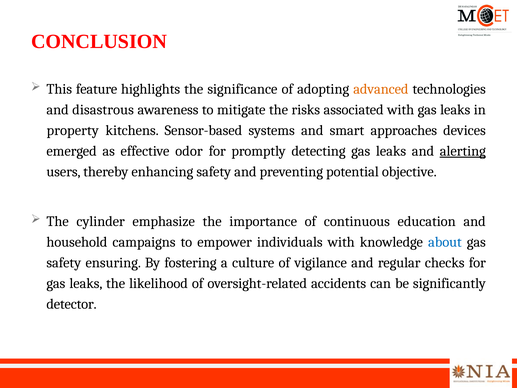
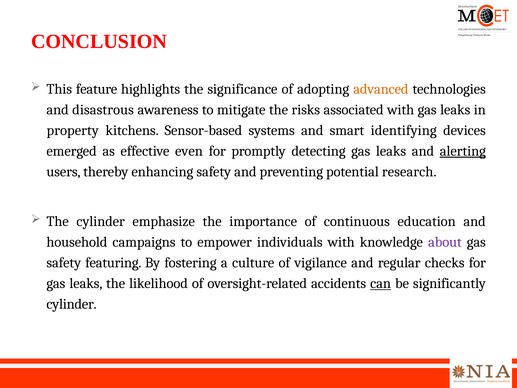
approaches: approaches -> identifying (404, 130)
odor: odor -> even (189, 151)
objective: objective -> research (409, 172)
about colour: blue -> purple (445, 242)
ensuring: ensuring -> featuring (113, 263)
can underline: none -> present (381, 283)
detector: detector -> cylinder (72, 304)
